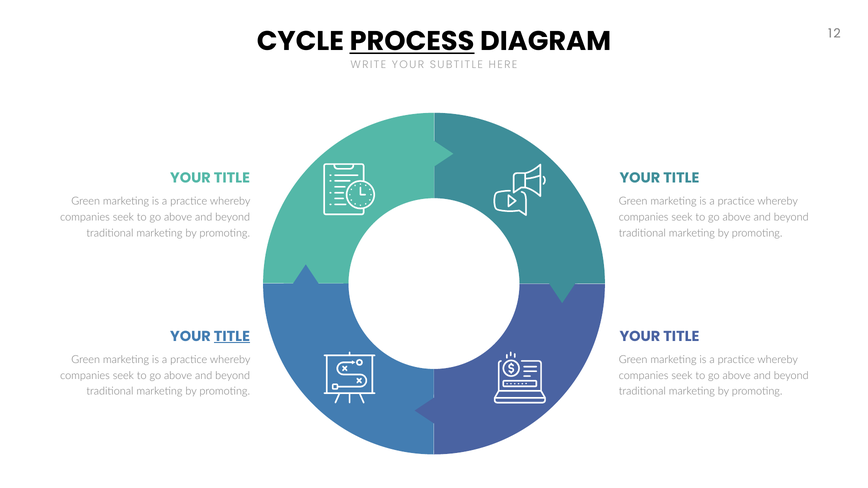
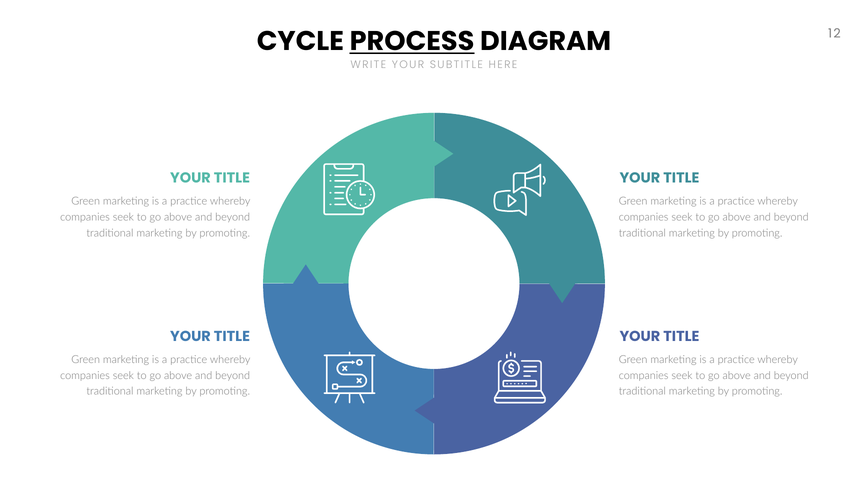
TITLE underline: present -> none (232, 337)
